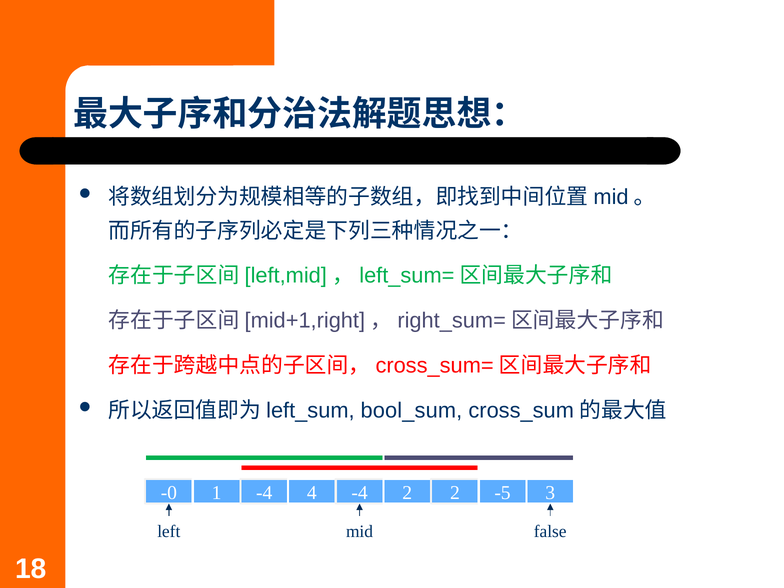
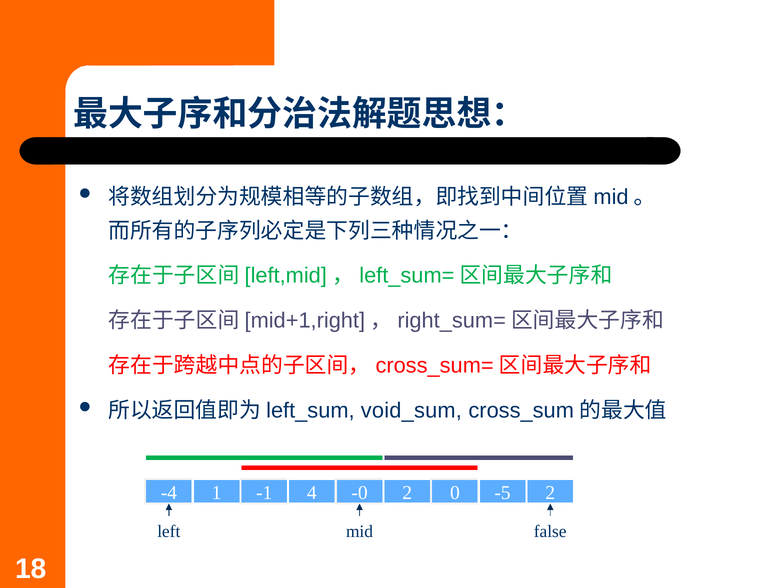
bool_sum: bool_sum -> void_sum (411, 410)
-0: -0 -> -4 (169, 493)
1 -4: -4 -> -1 (264, 493)
4 -4: -4 -> -0 (360, 493)
2 2: 2 -> 0 (455, 493)
-5 3: 3 -> 2 (550, 493)
